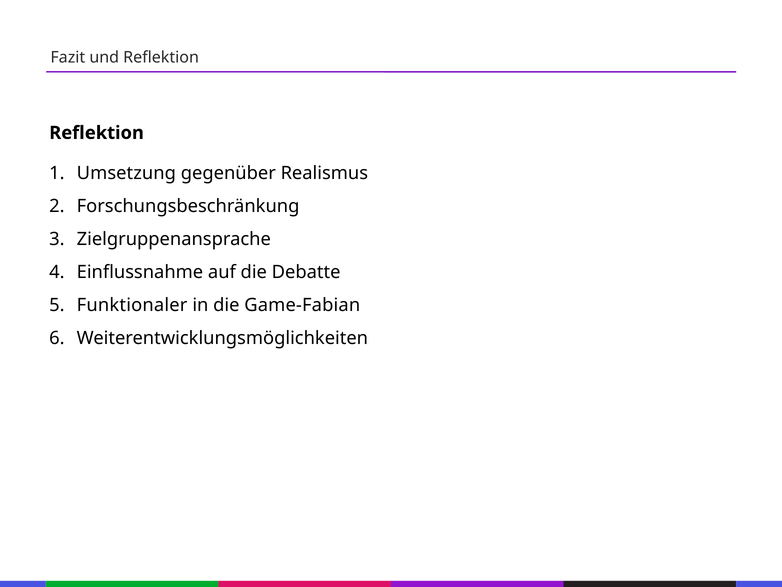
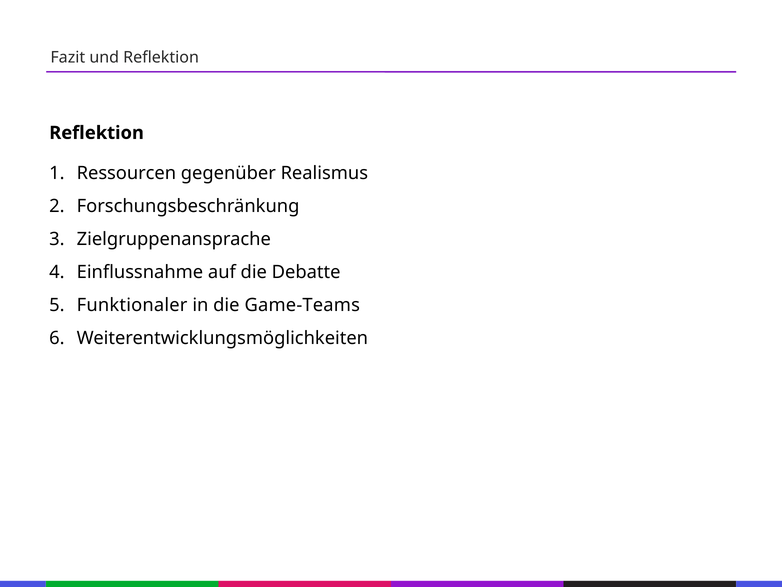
Umsetzung: Umsetzung -> Ressourcen (126, 173)
Game-Fabian: Game-Fabian -> Game-Teams (302, 305)
